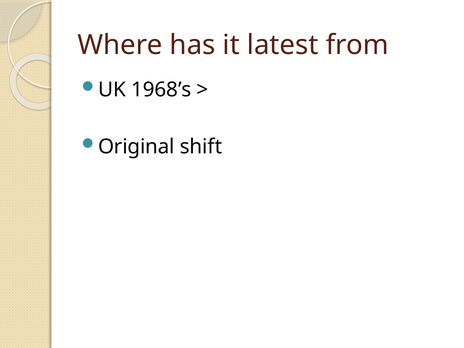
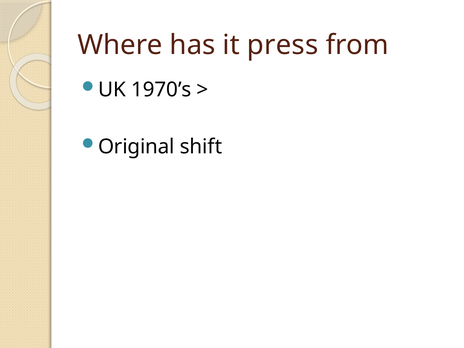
latest: latest -> press (283, 45)
1968’s: 1968’s -> 1970’s (161, 90)
